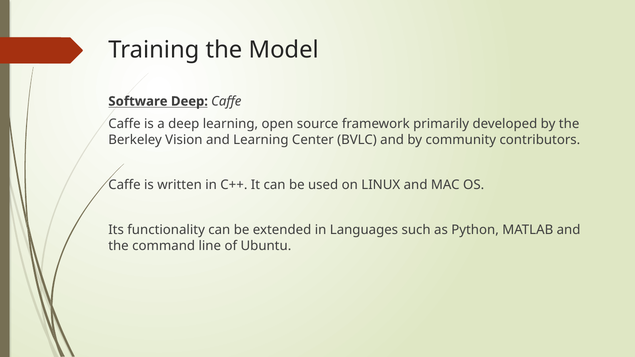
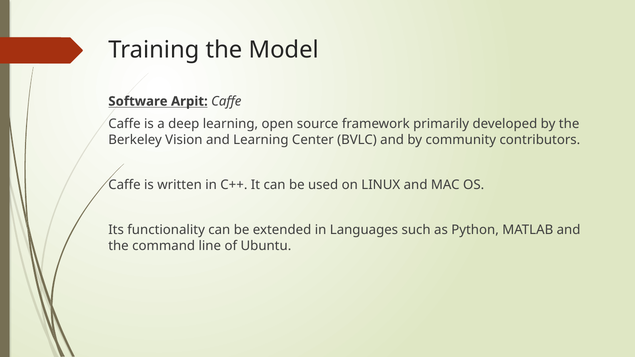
Software Deep: Deep -> Arpit (189, 101)
